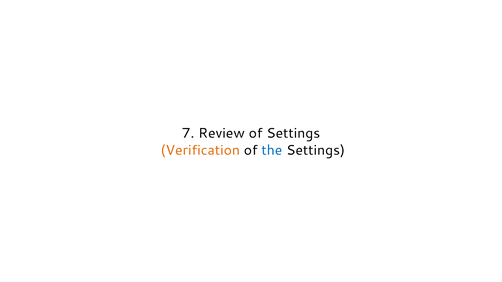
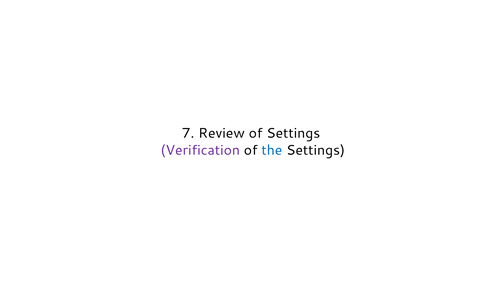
Verification colour: orange -> purple (200, 150)
